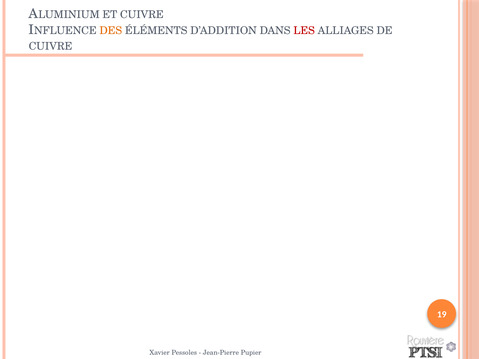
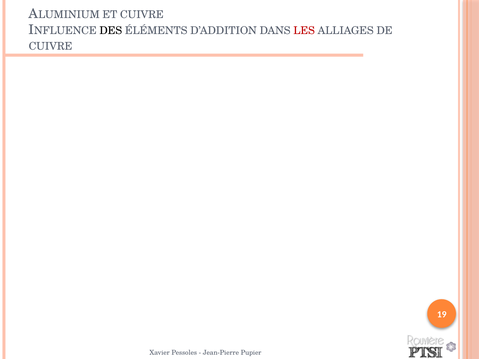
DES colour: orange -> black (111, 31)
